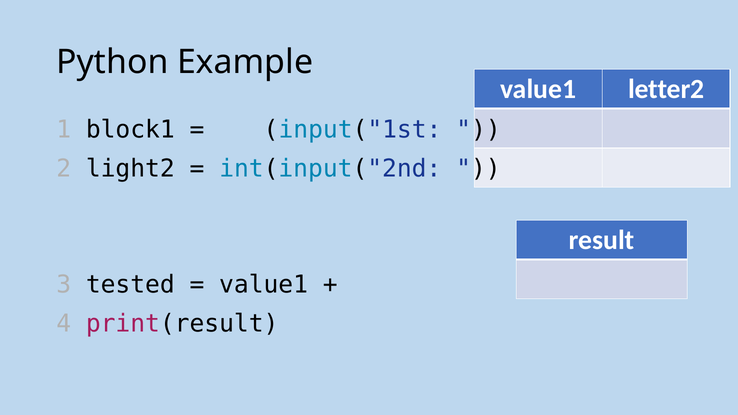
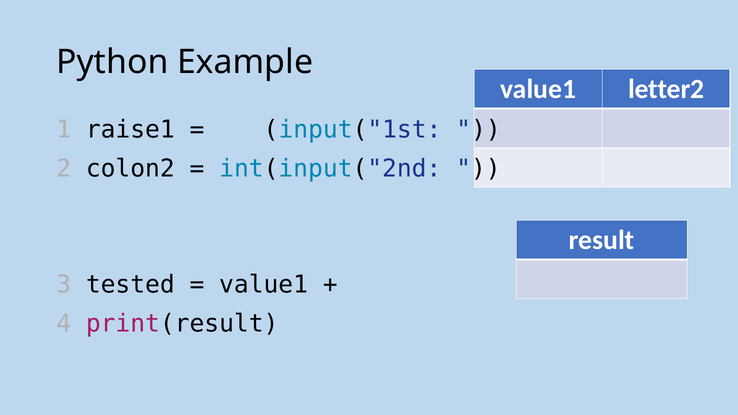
block1: block1 -> raise1 (130, 130)
light2: light2 -> colon2 (130, 169)
